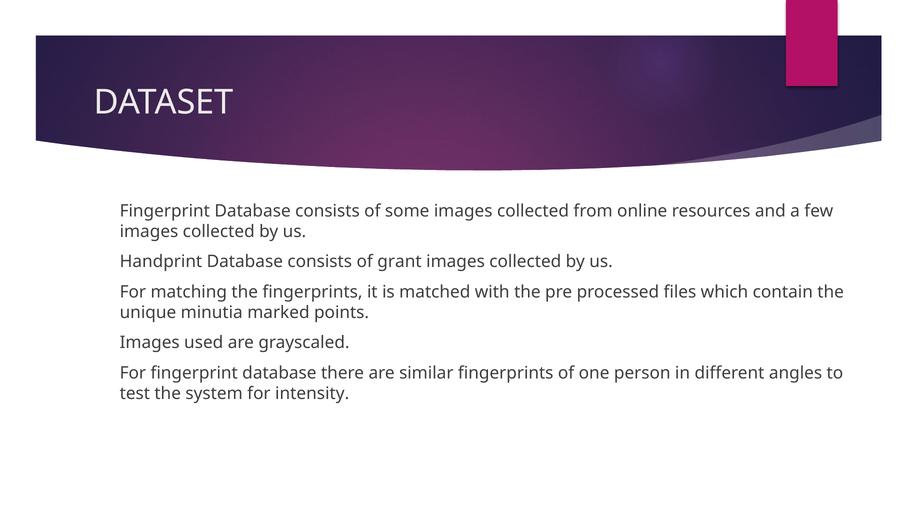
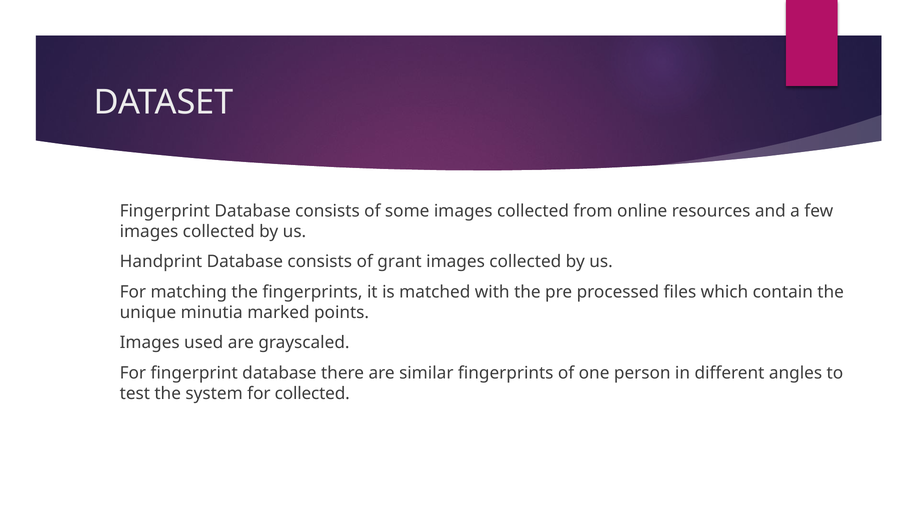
for intensity: intensity -> collected (312, 394)
